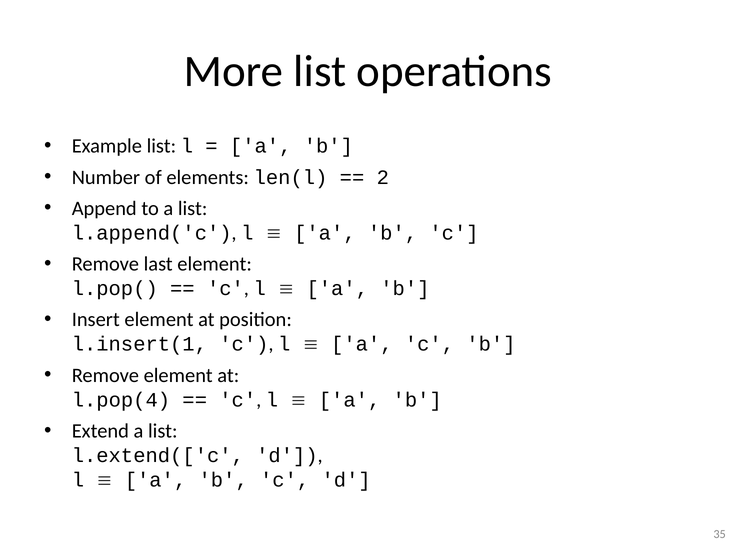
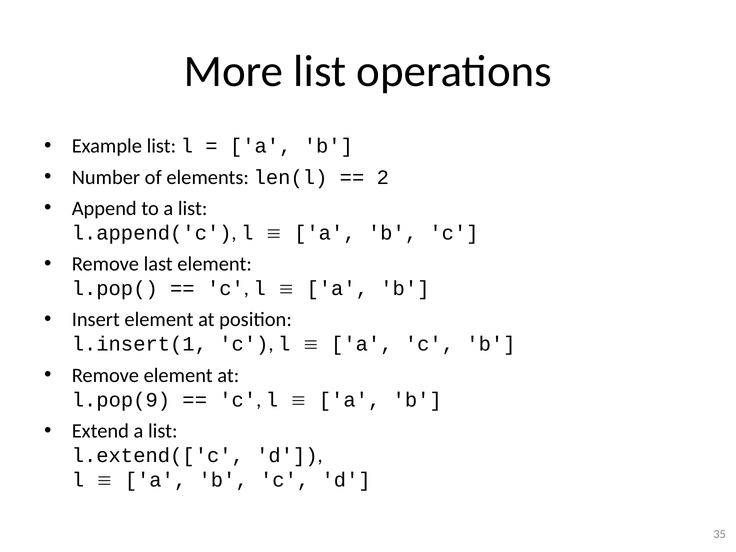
l.pop(4: l.pop(4 -> l.pop(9 (121, 400)
